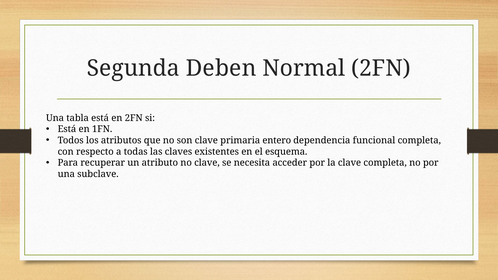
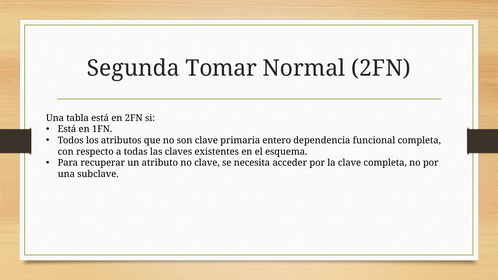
Deben: Deben -> Tomar (221, 68)
